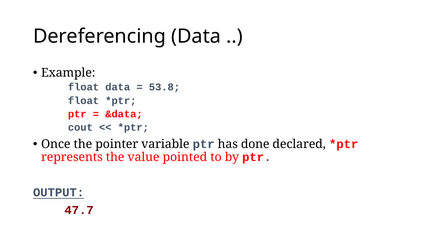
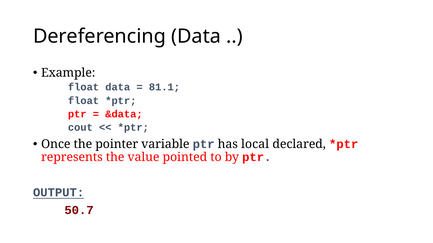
53.8: 53.8 -> 81.1 (164, 87)
done: done -> local (255, 144)
47.7: 47.7 -> 50.7 (79, 211)
